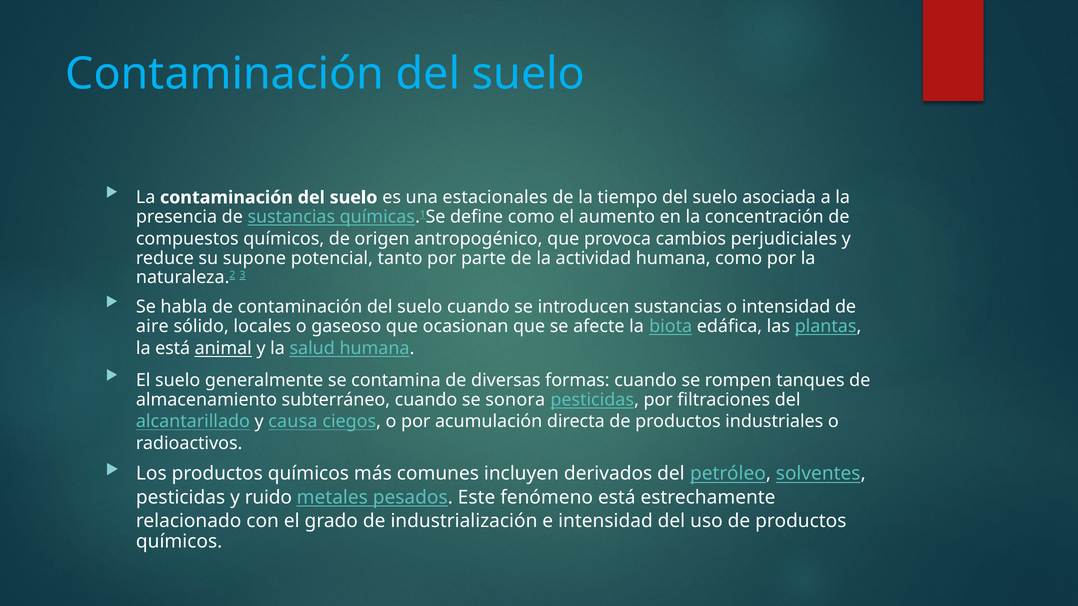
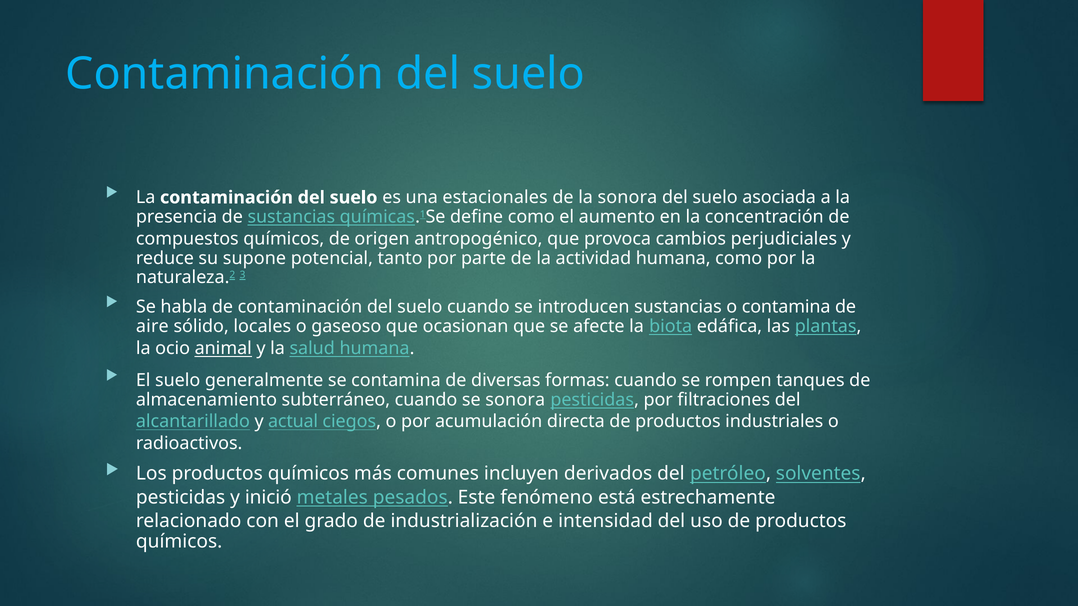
la tiempo: tiempo -> sonora (627, 198)
o intensidad: intensidad -> contamina (786, 307)
la está: está -> ocio (173, 348)
causa: causa -> actual (293, 422)
ruido: ruido -> inició (268, 498)
